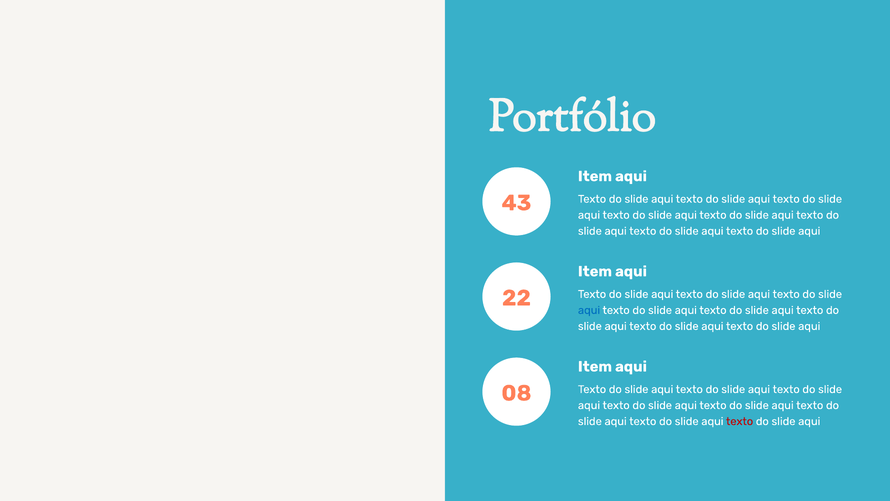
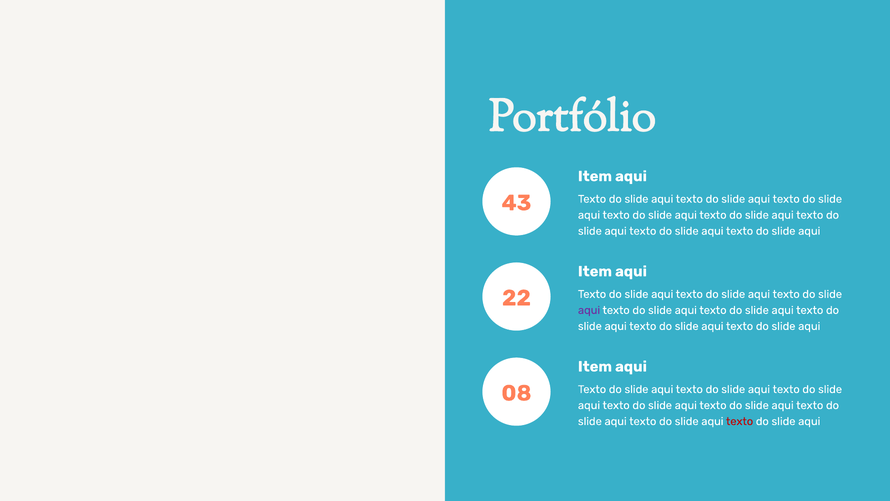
aqui colour: blue -> purple (589, 310)
